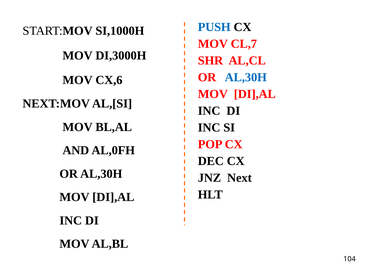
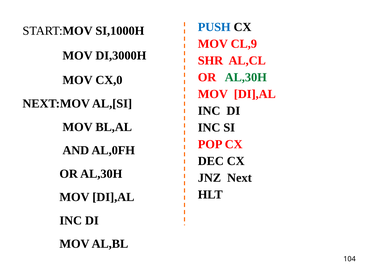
CL,7: CL,7 -> CL,9 (244, 44)
AL,30H colour: blue -> green (246, 77)
CX,6: CX,6 -> CX,0 (109, 80)
